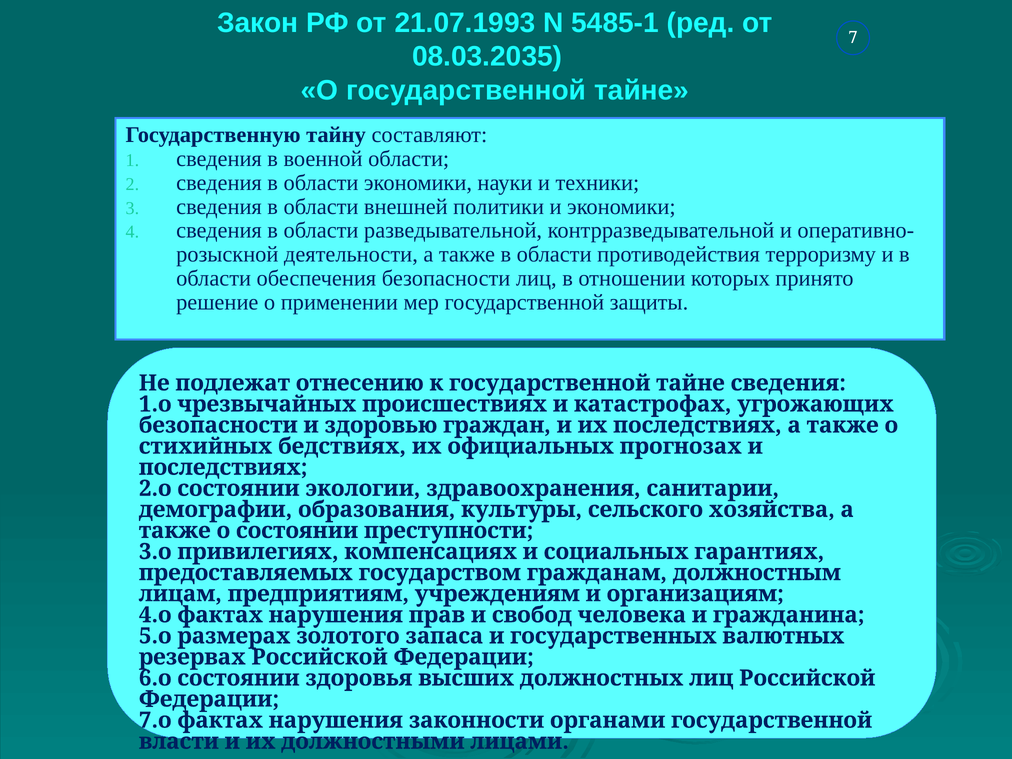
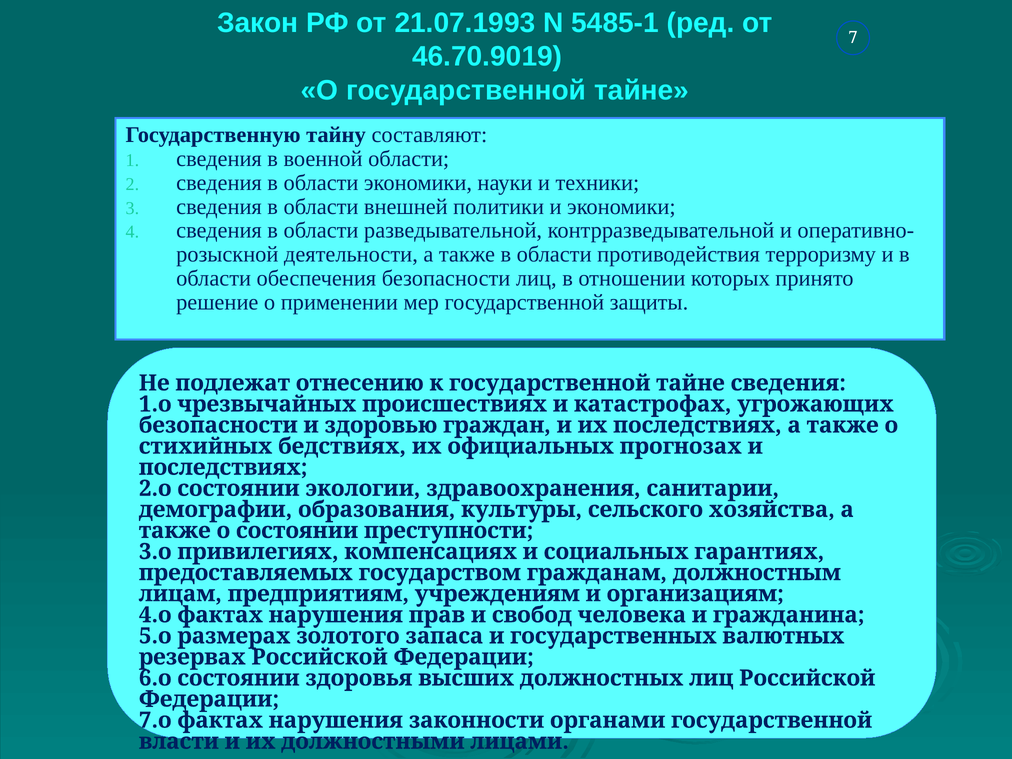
08.03.2035: 08.03.2035 -> 46.70.9019 (487, 57)
